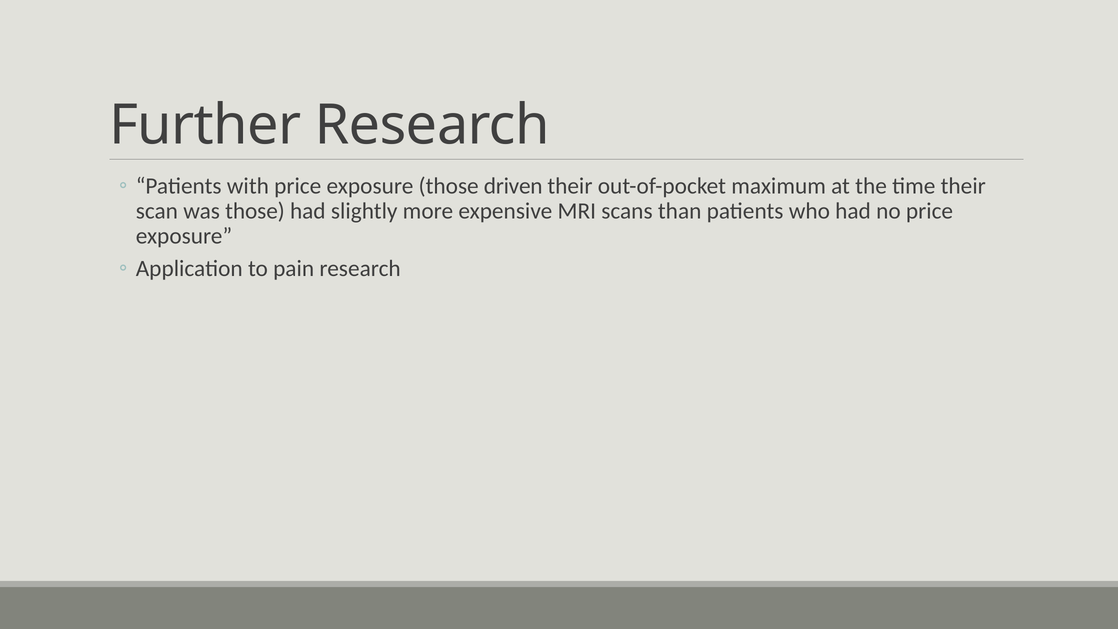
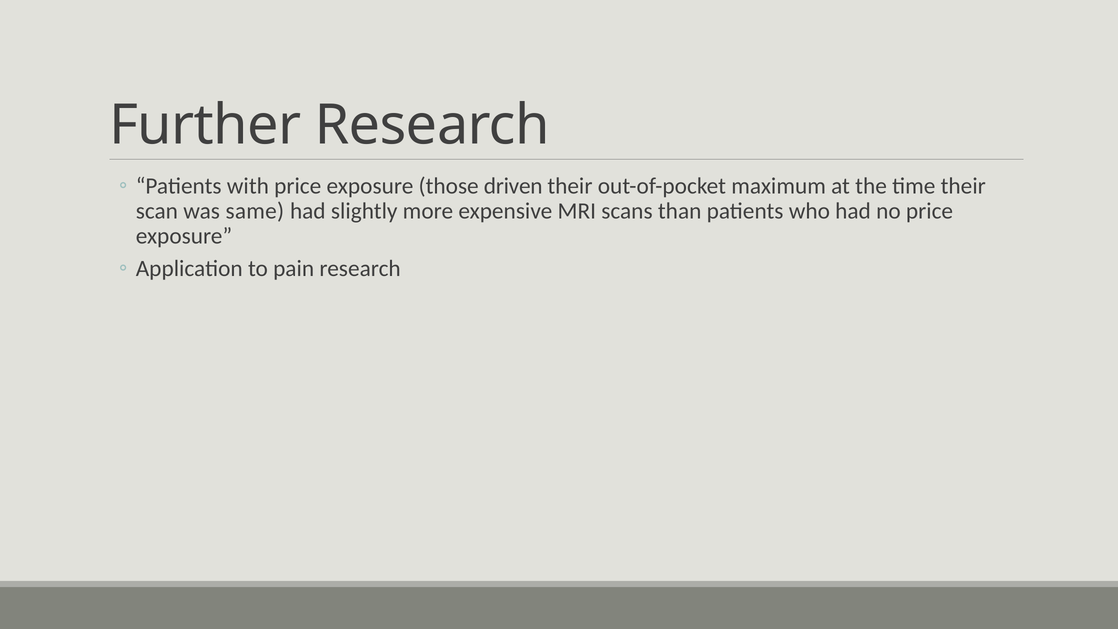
was those: those -> same (255, 211)
